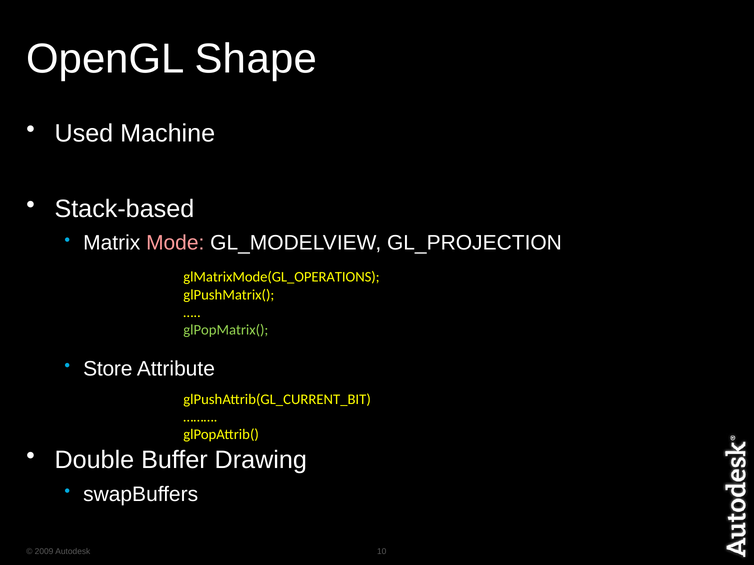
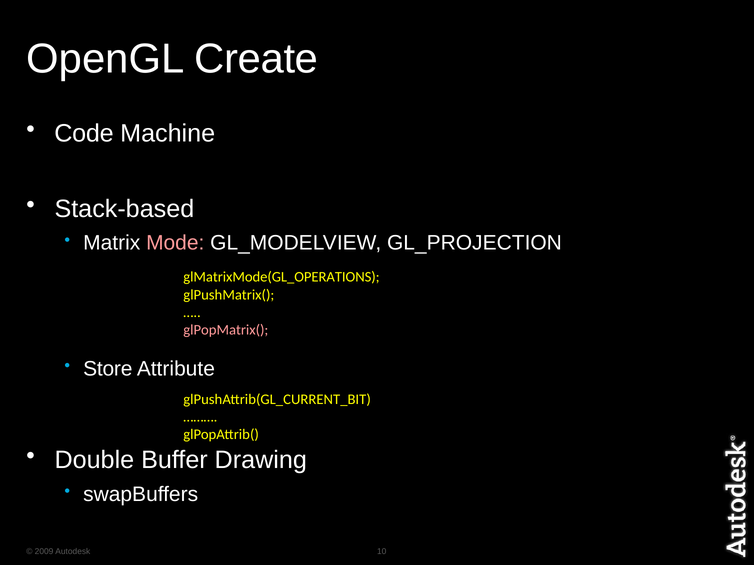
Shape: Shape -> Create (256, 59)
Used: Used -> Code (84, 134)
glPopMatrix( colour: light green -> pink (226, 330)
